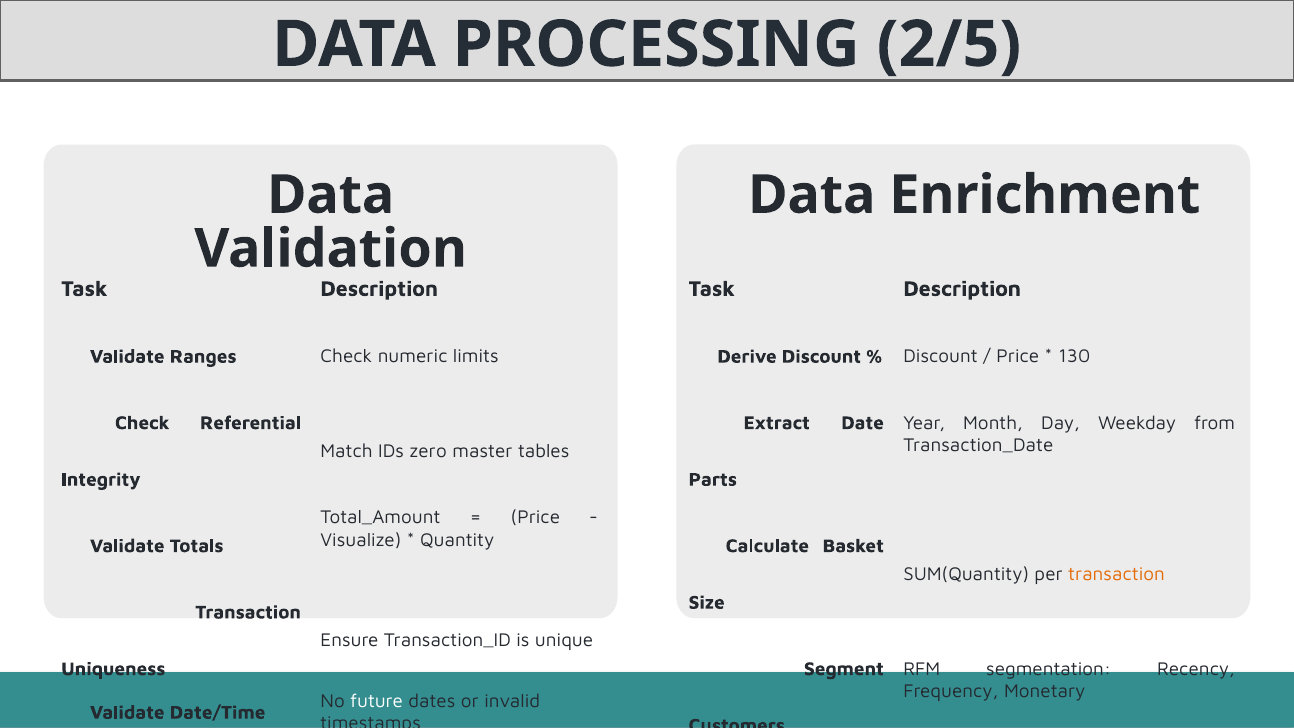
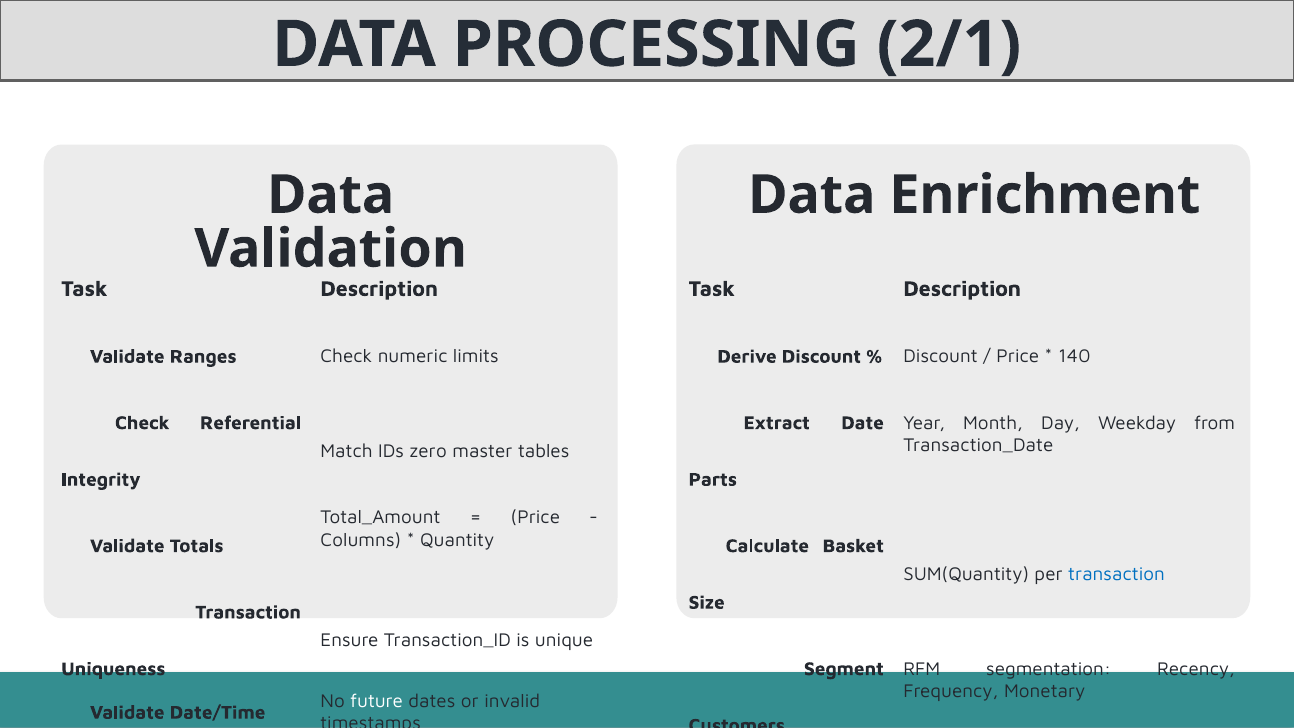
2/5: 2/5 -> 2/1 (949, 45)
130: 130 -> 140 (1074, 356)
Visualize: Visualize -> Columns (361, 540)
transaction colour: orange -> blue (1117, 574)
